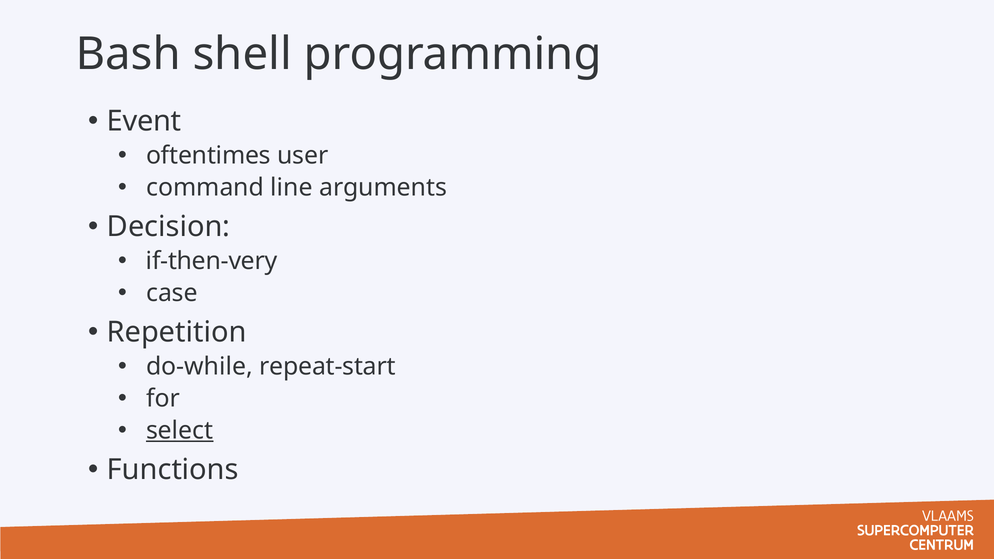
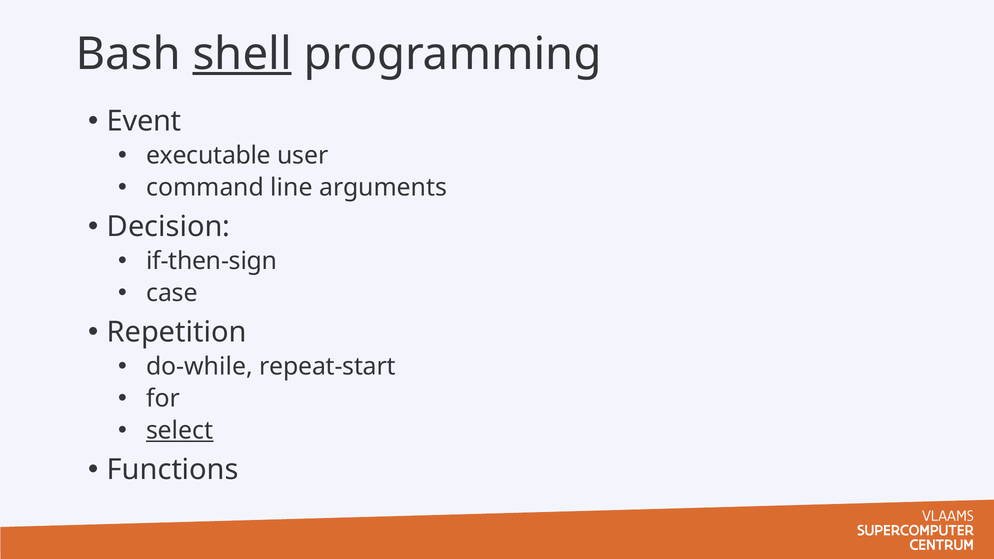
shell underline: none -> present (242, 54)
oftentimes: oftentimes -> executable (208, 155)
if-then-very: if-then-very -> if-then-sign (212, 261)
